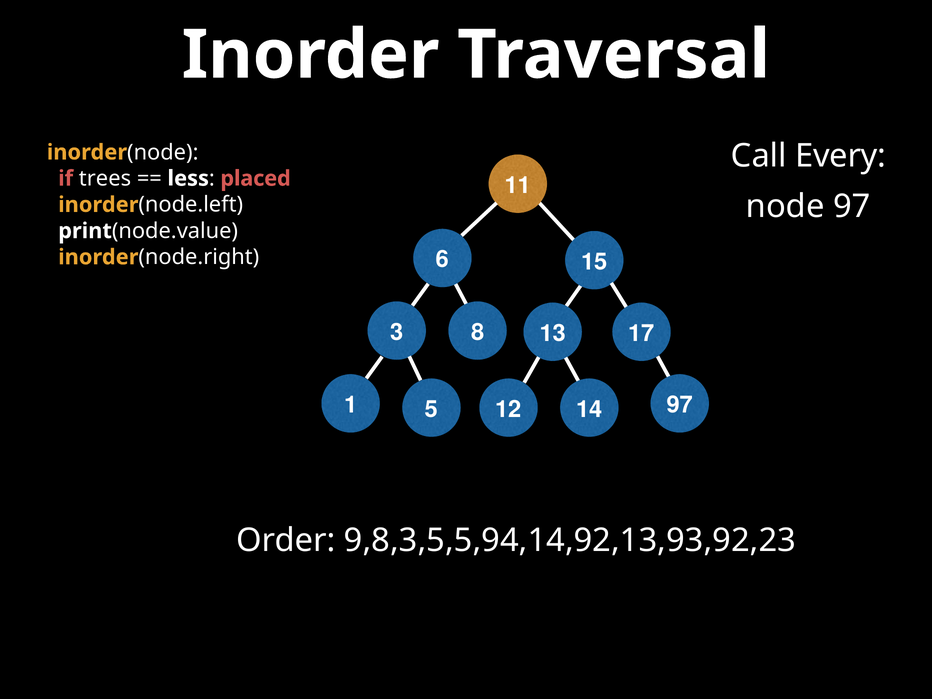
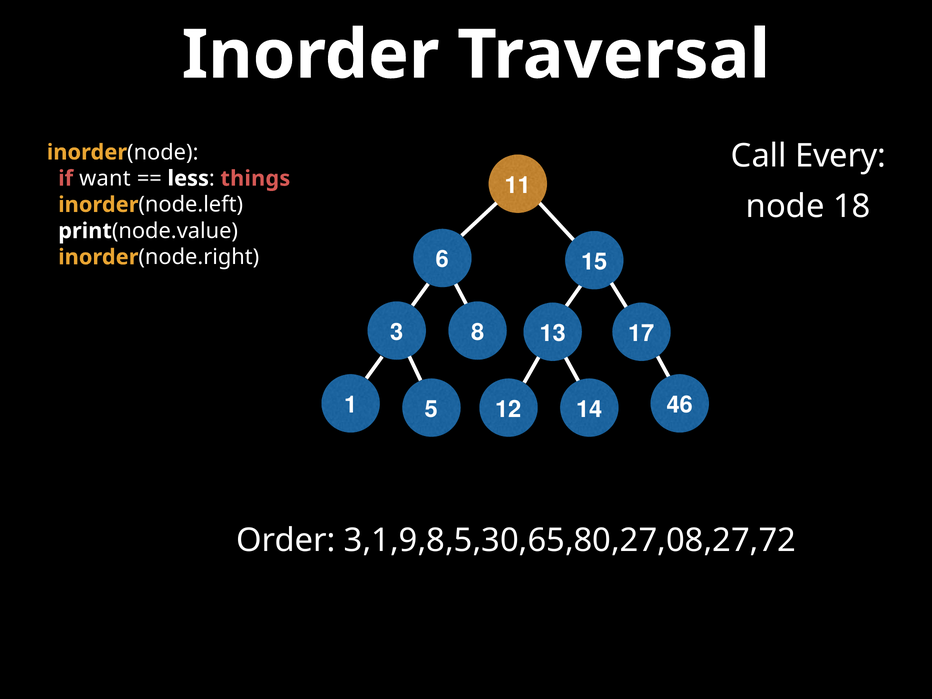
trees: trees -> want (105, 179)
placed: placed -> things (255, 179)
node 97: 97 -> 18 (852, 206)
97: 97 -> 46 (680, 405)
9,8,3,5,5,94,14,92,13,93,92,23: 9,8,3,5,5,94,14,92,13,93,92,23 -> 3,1,9,8,5,30,65,80,27,08,27,72 (570, 540)
